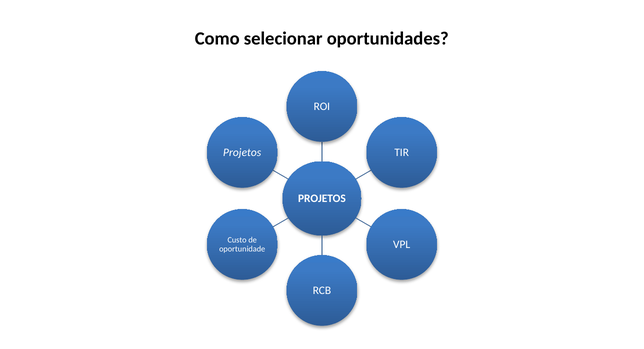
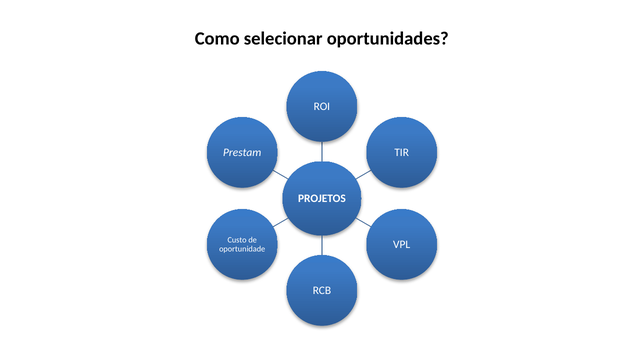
Projetos: Projetos -> Prestam (242, 153)
